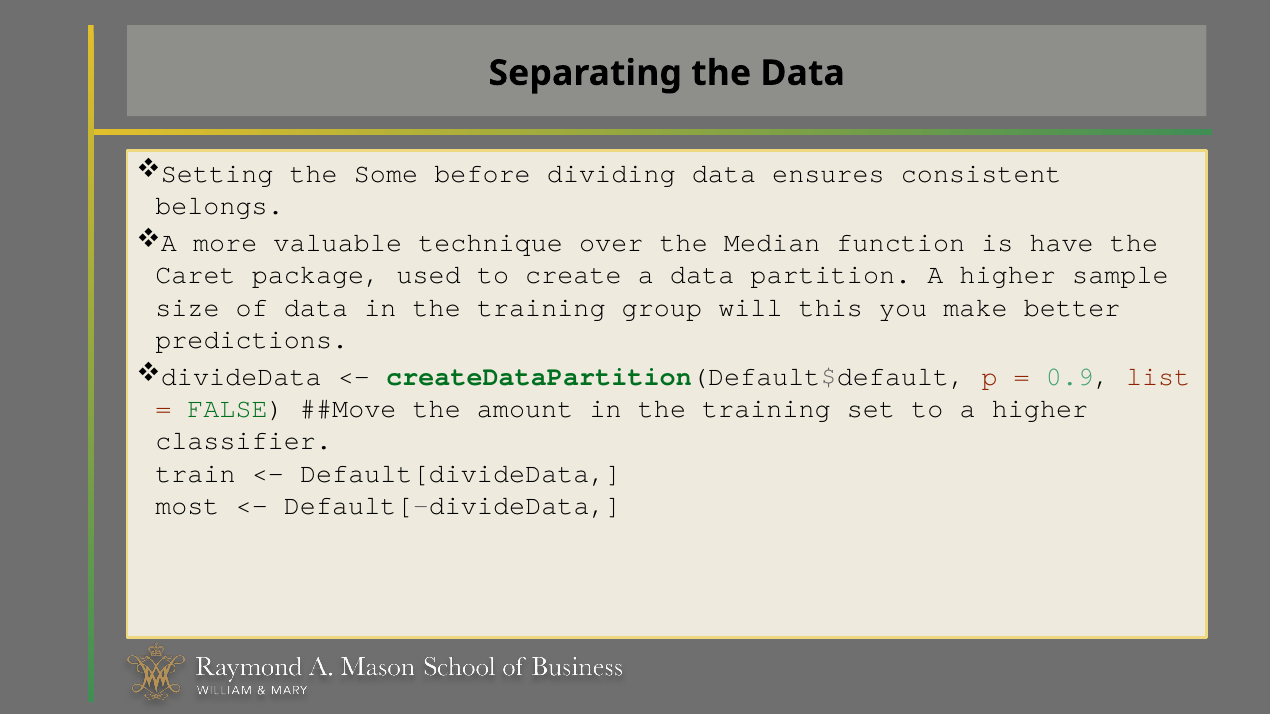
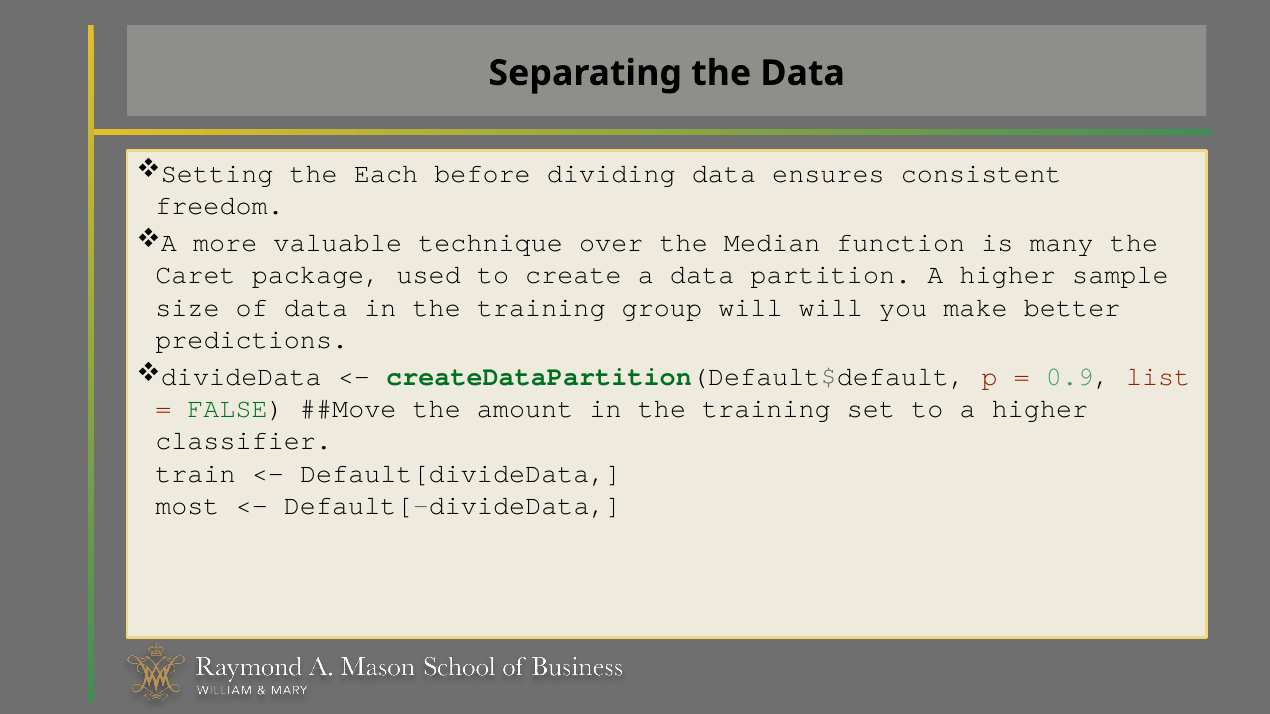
Some: Some -> Each (386, 174)
belongs: belongs -> freedom (220, 206)
have: have -> many (1062, 243)
will this: this -> will (831, 307)
